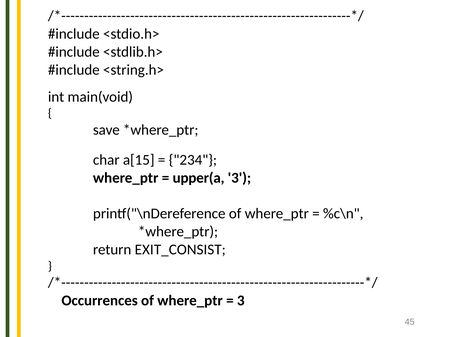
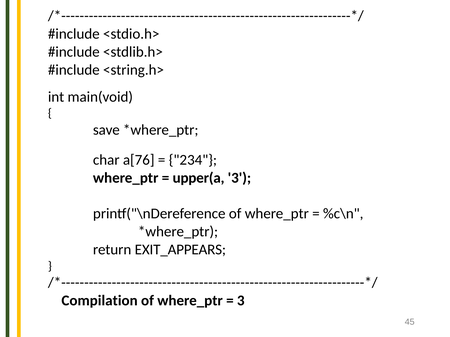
a[15: a[15 -> a[76 (139, 160)
EXIT_CONSIST: EXIT_CONSIST -> EXIT_APPEARS (180, 250)
Occurrences: Occurrences -> Compilation (100, 301)
